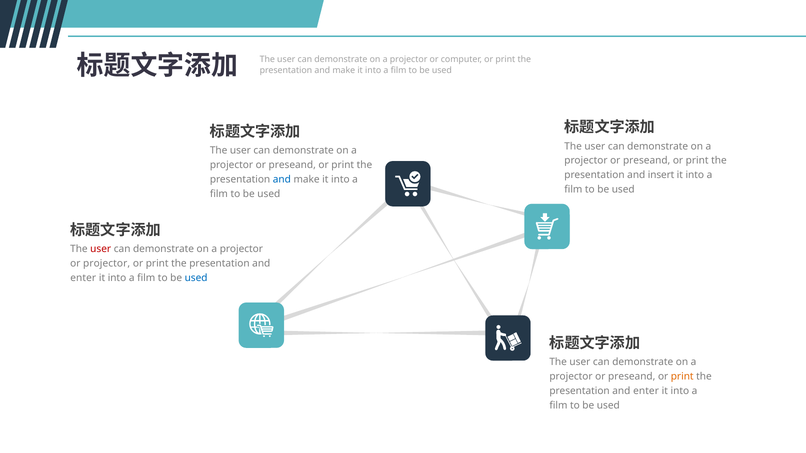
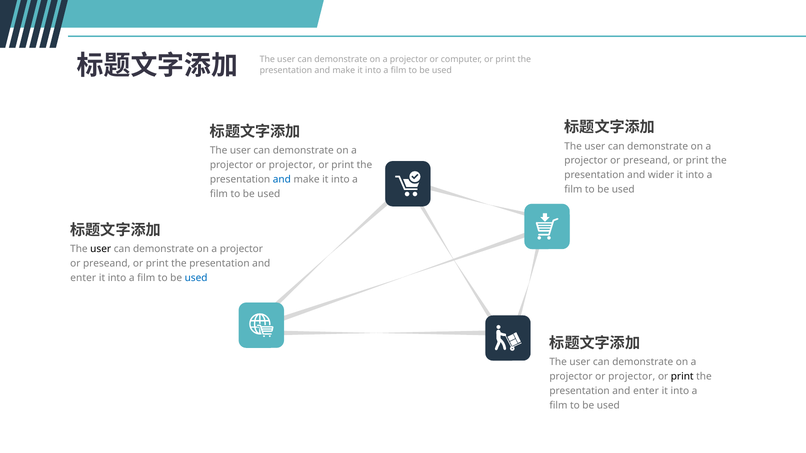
preseand: preseand -> projector (292, 165)
insert: insert -> wider (661, 175)
user colour: red -> black (101, 249)
projector: projector -> preseand (107, 263)
preseand: preseand -> projector (632, 377)
print colour: orange -> black (682, 377)
